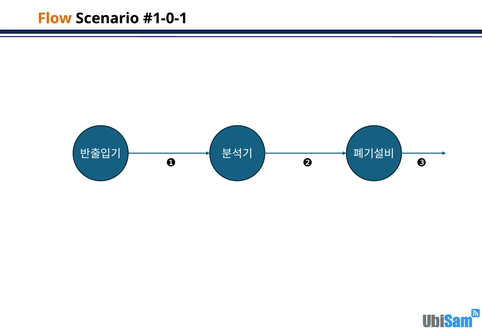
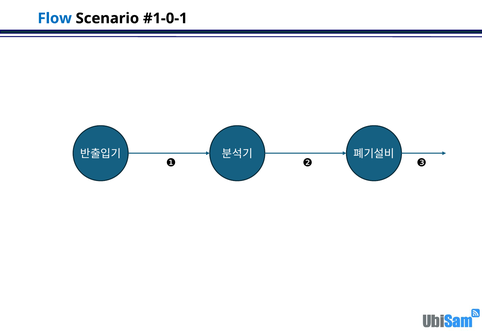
Flow colour: orange -> blue (55, 18)
